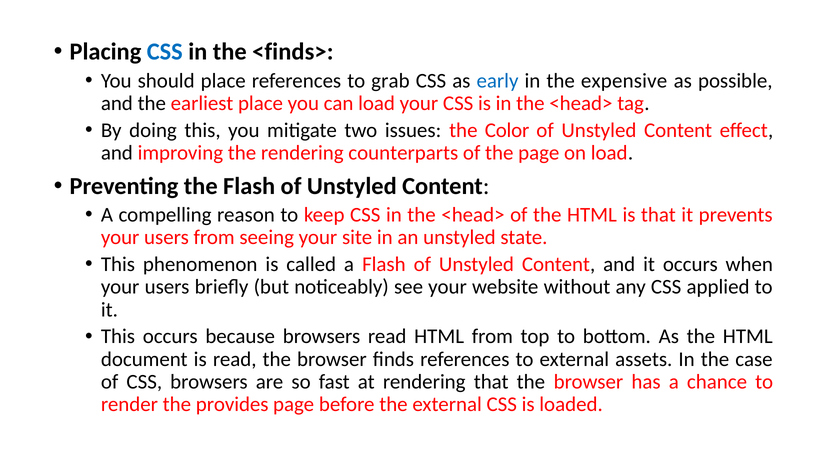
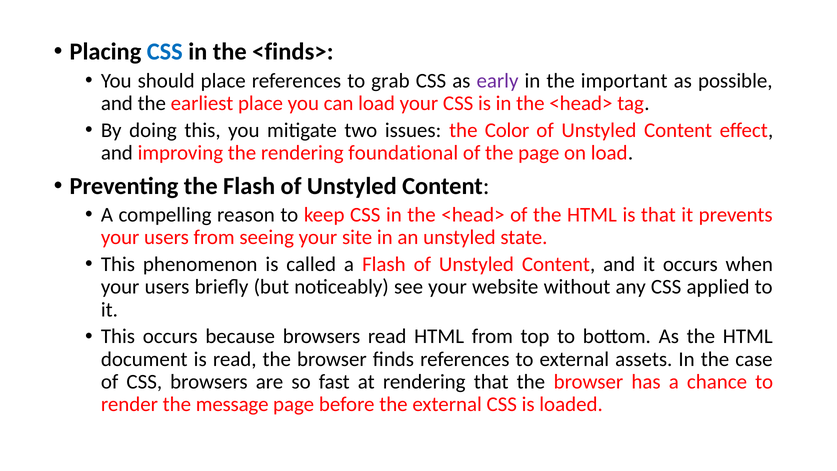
early colour: blue -> purple (497, 81)
expensive: expensive -> important (624, 81)
counterparts: counterparts -> foundational (403, 153)
provides: provides -> message (232, 404)
